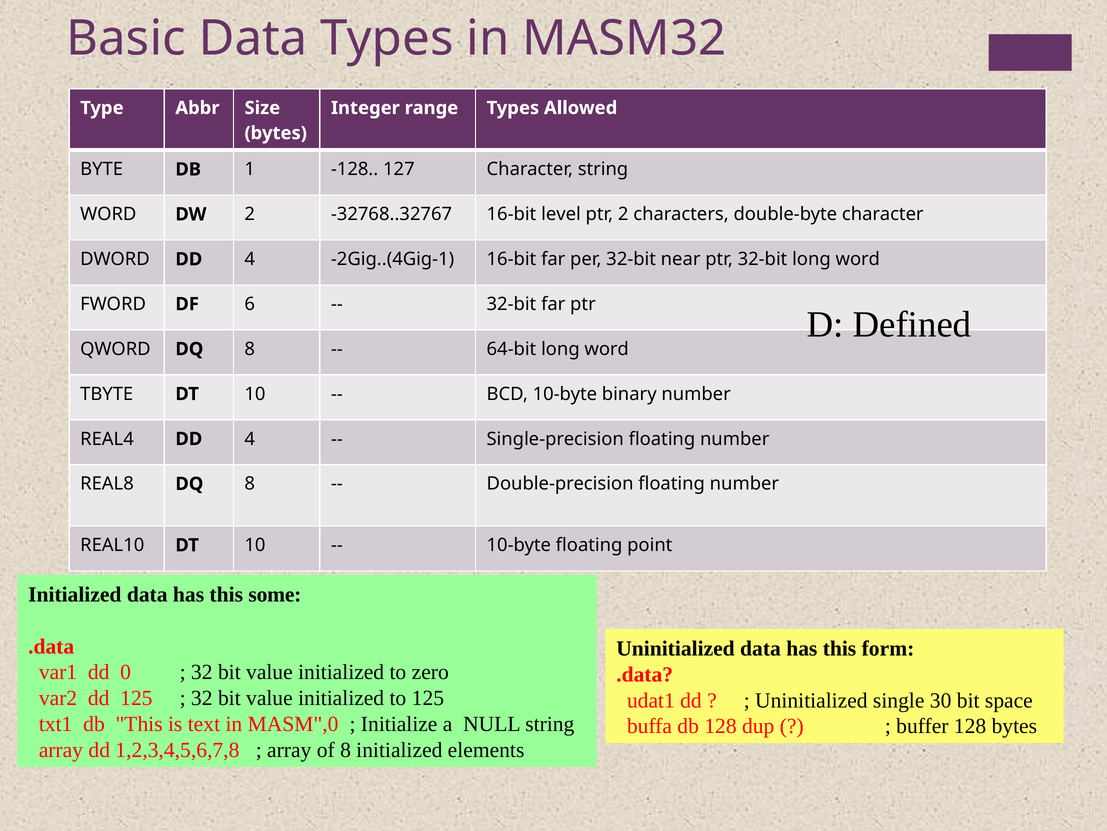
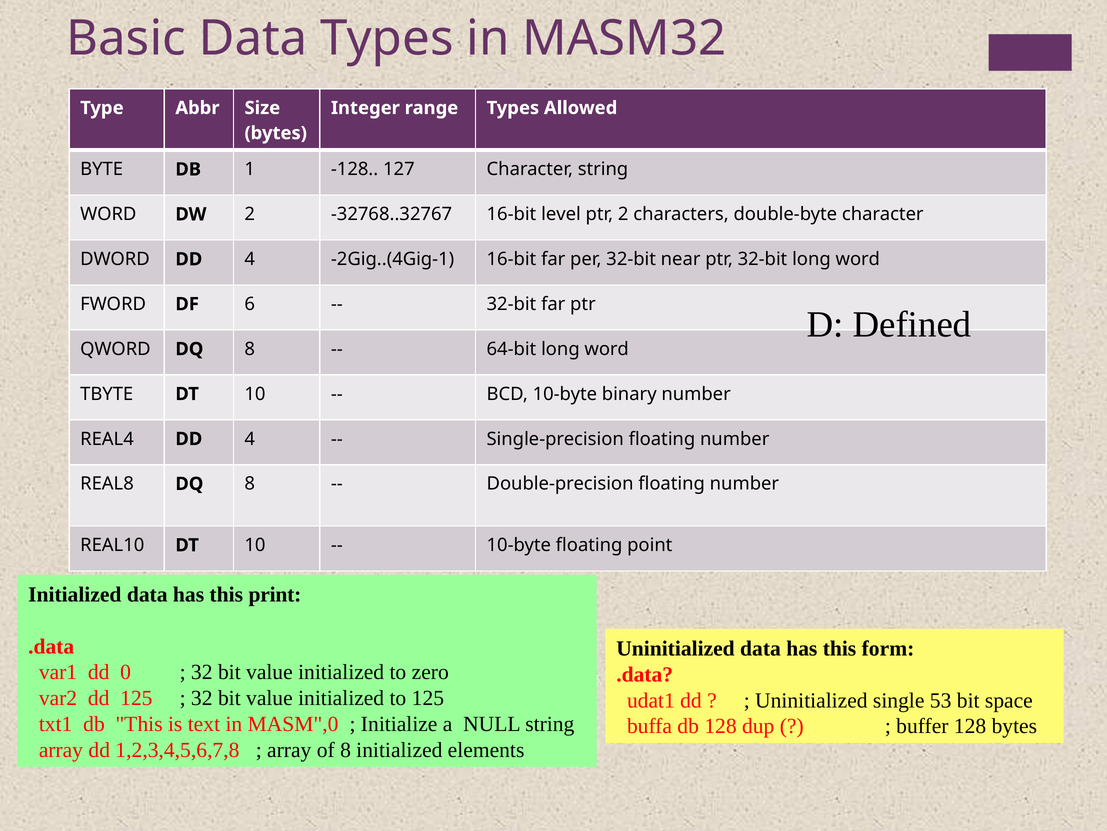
some: some -> print (275, 594)
30: 30 -> 53 (941, 700)
